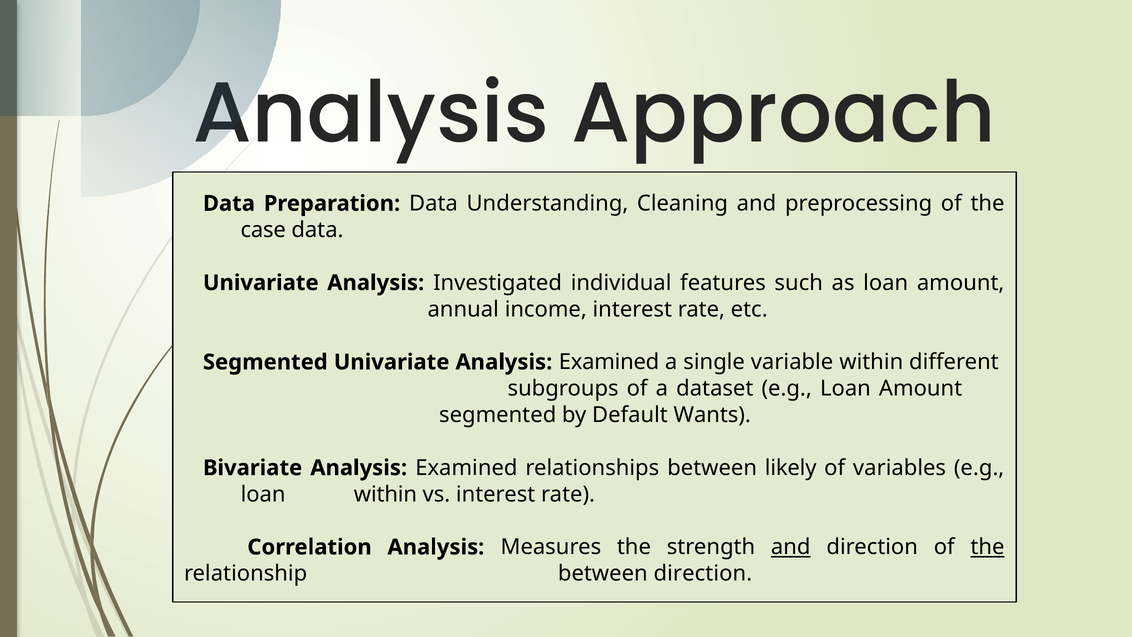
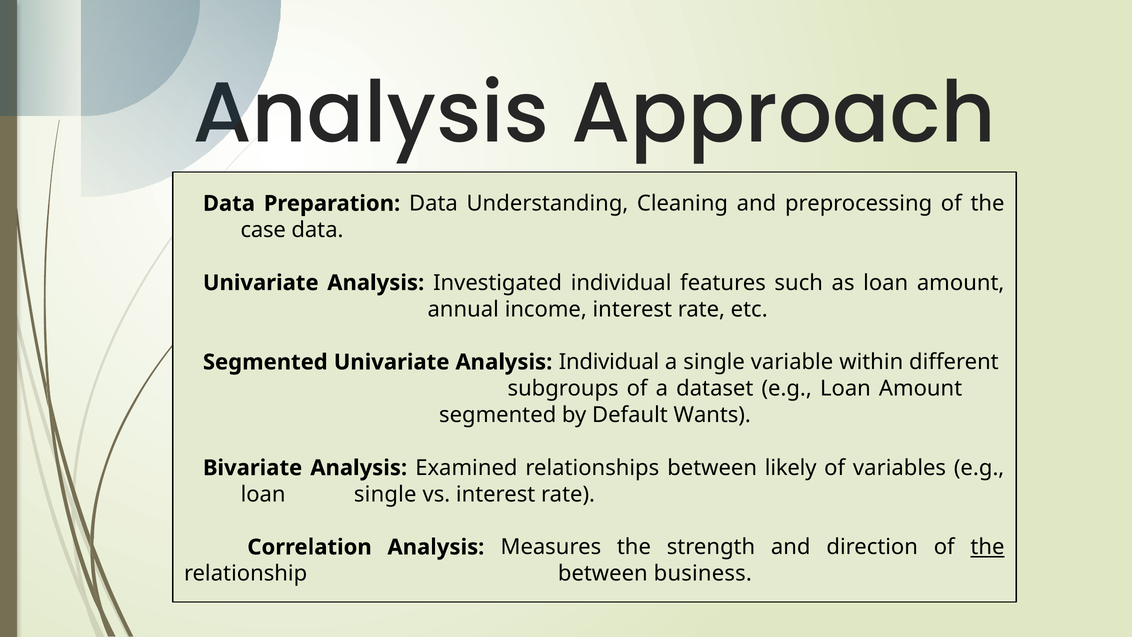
Univariate Analysis Examined: Examined -> Individual (609, 362)
loan within: within -> single (385, 494)
and underline: present -> none (791, 547)
between direction: direction -> business (703, 573)
